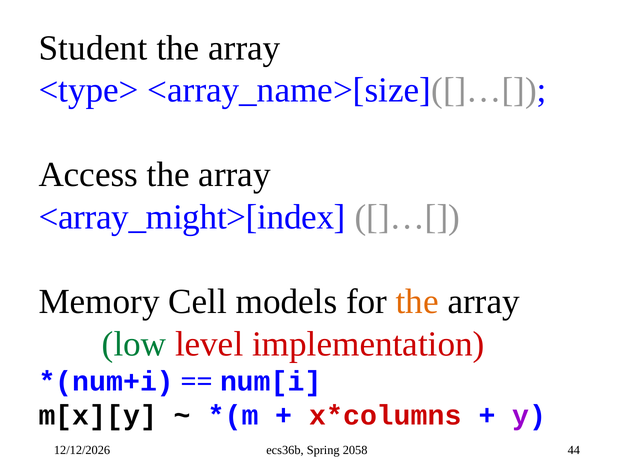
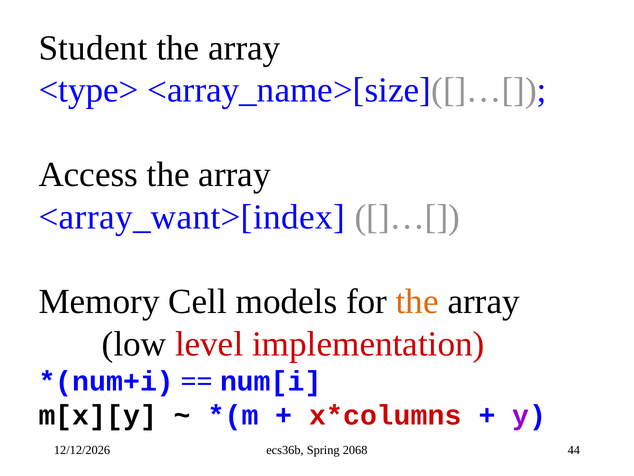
<array_might>[index: <array_might>[index -> <array_want>[index (192, 217)
low colour: green -> black (134, 344)
2058: 2058 -> 2068 (355, 450)
